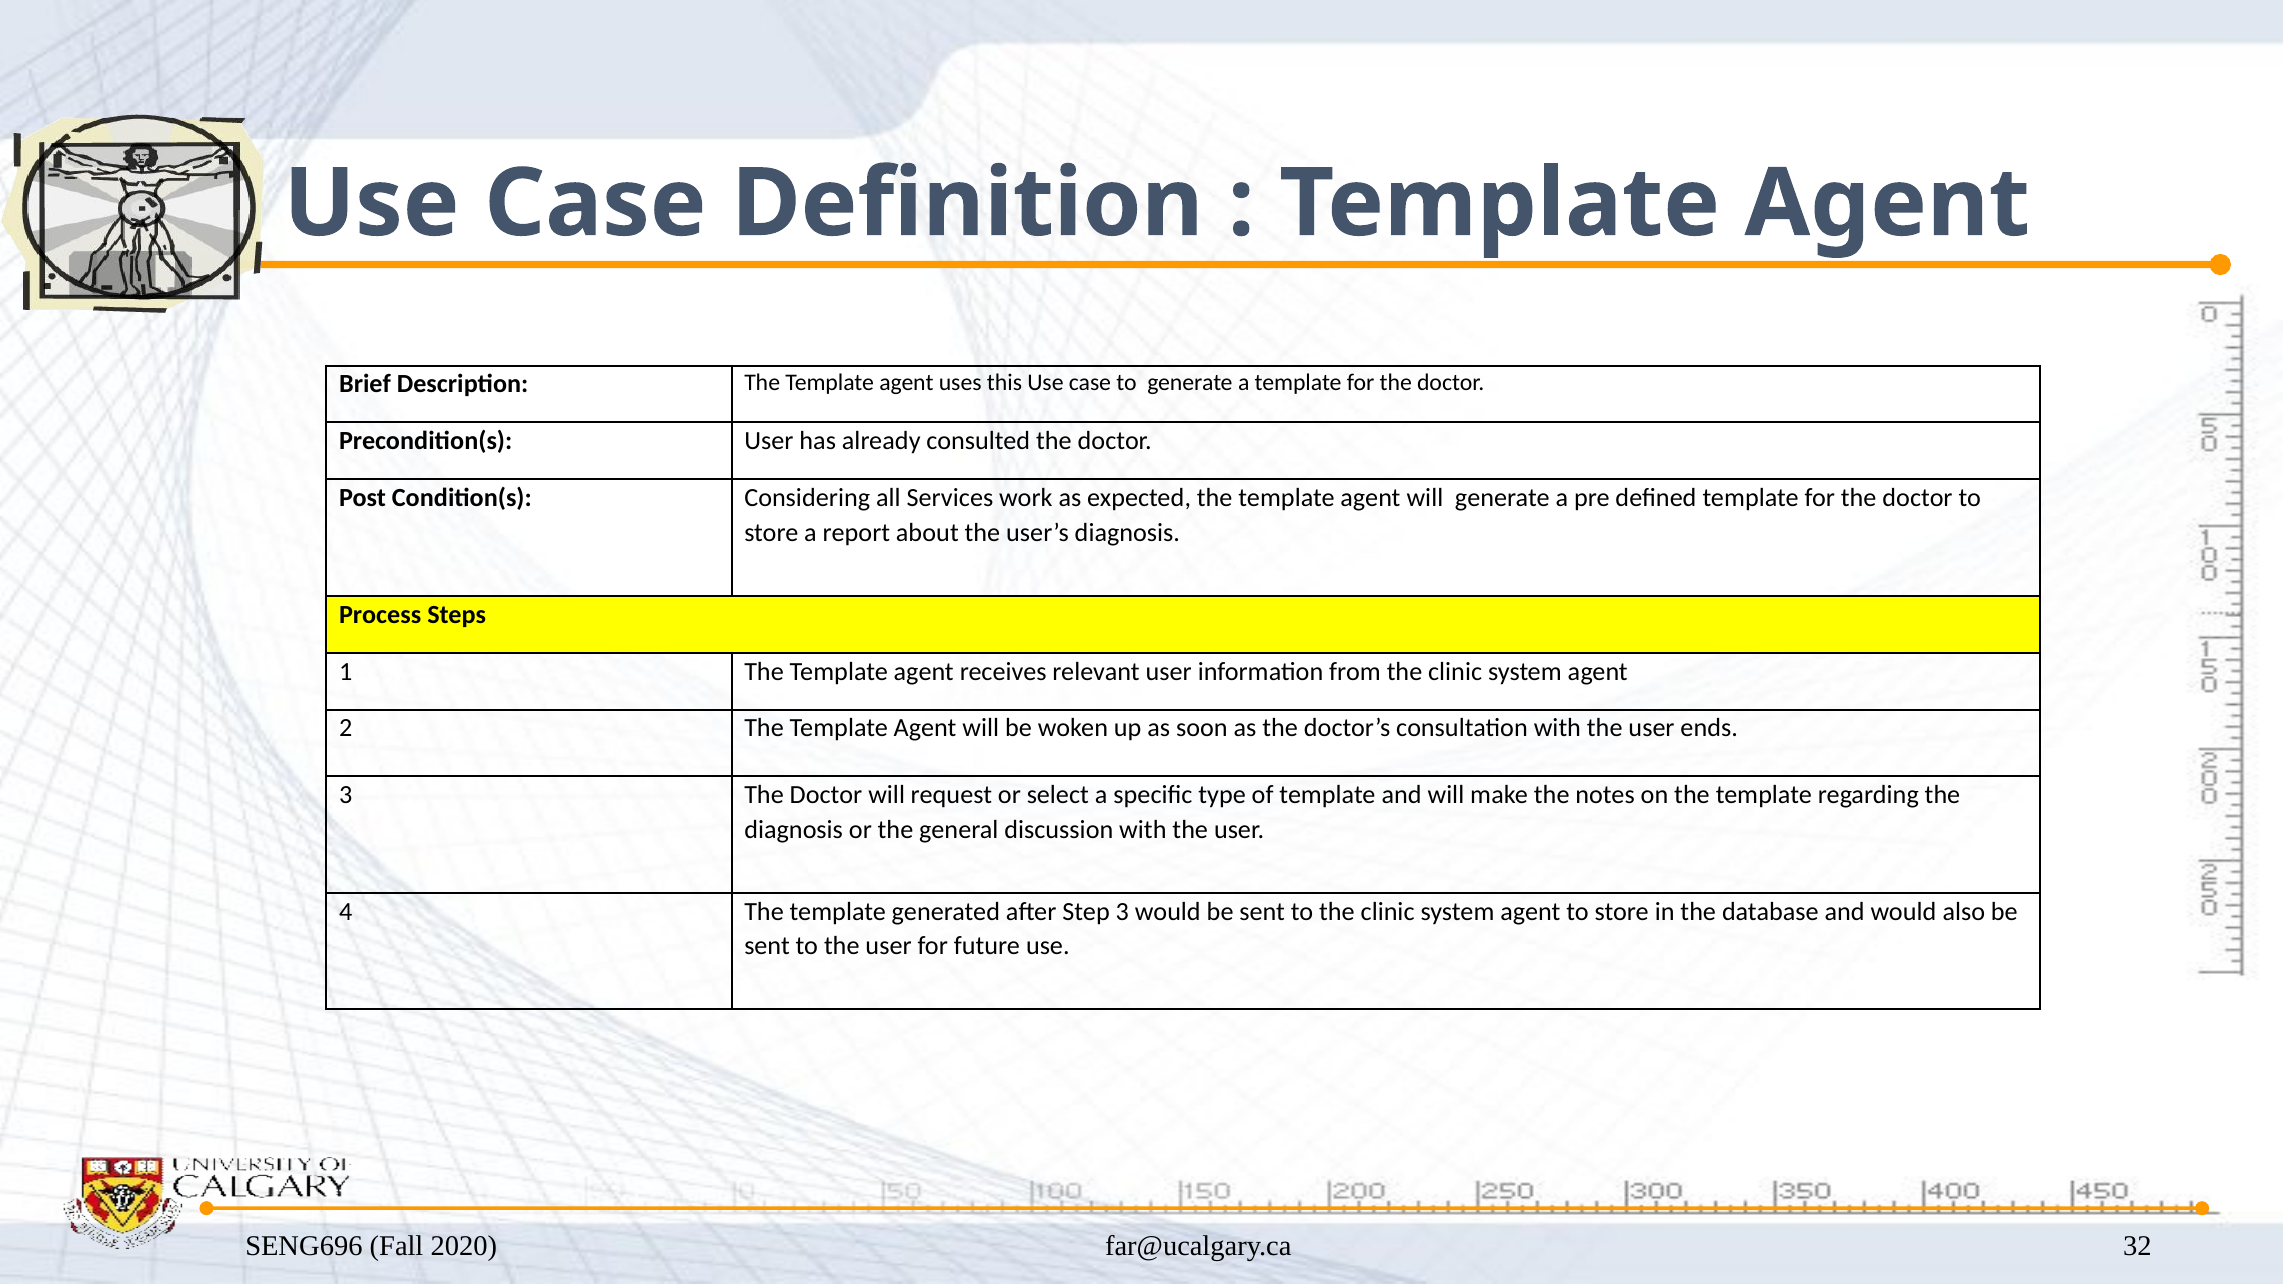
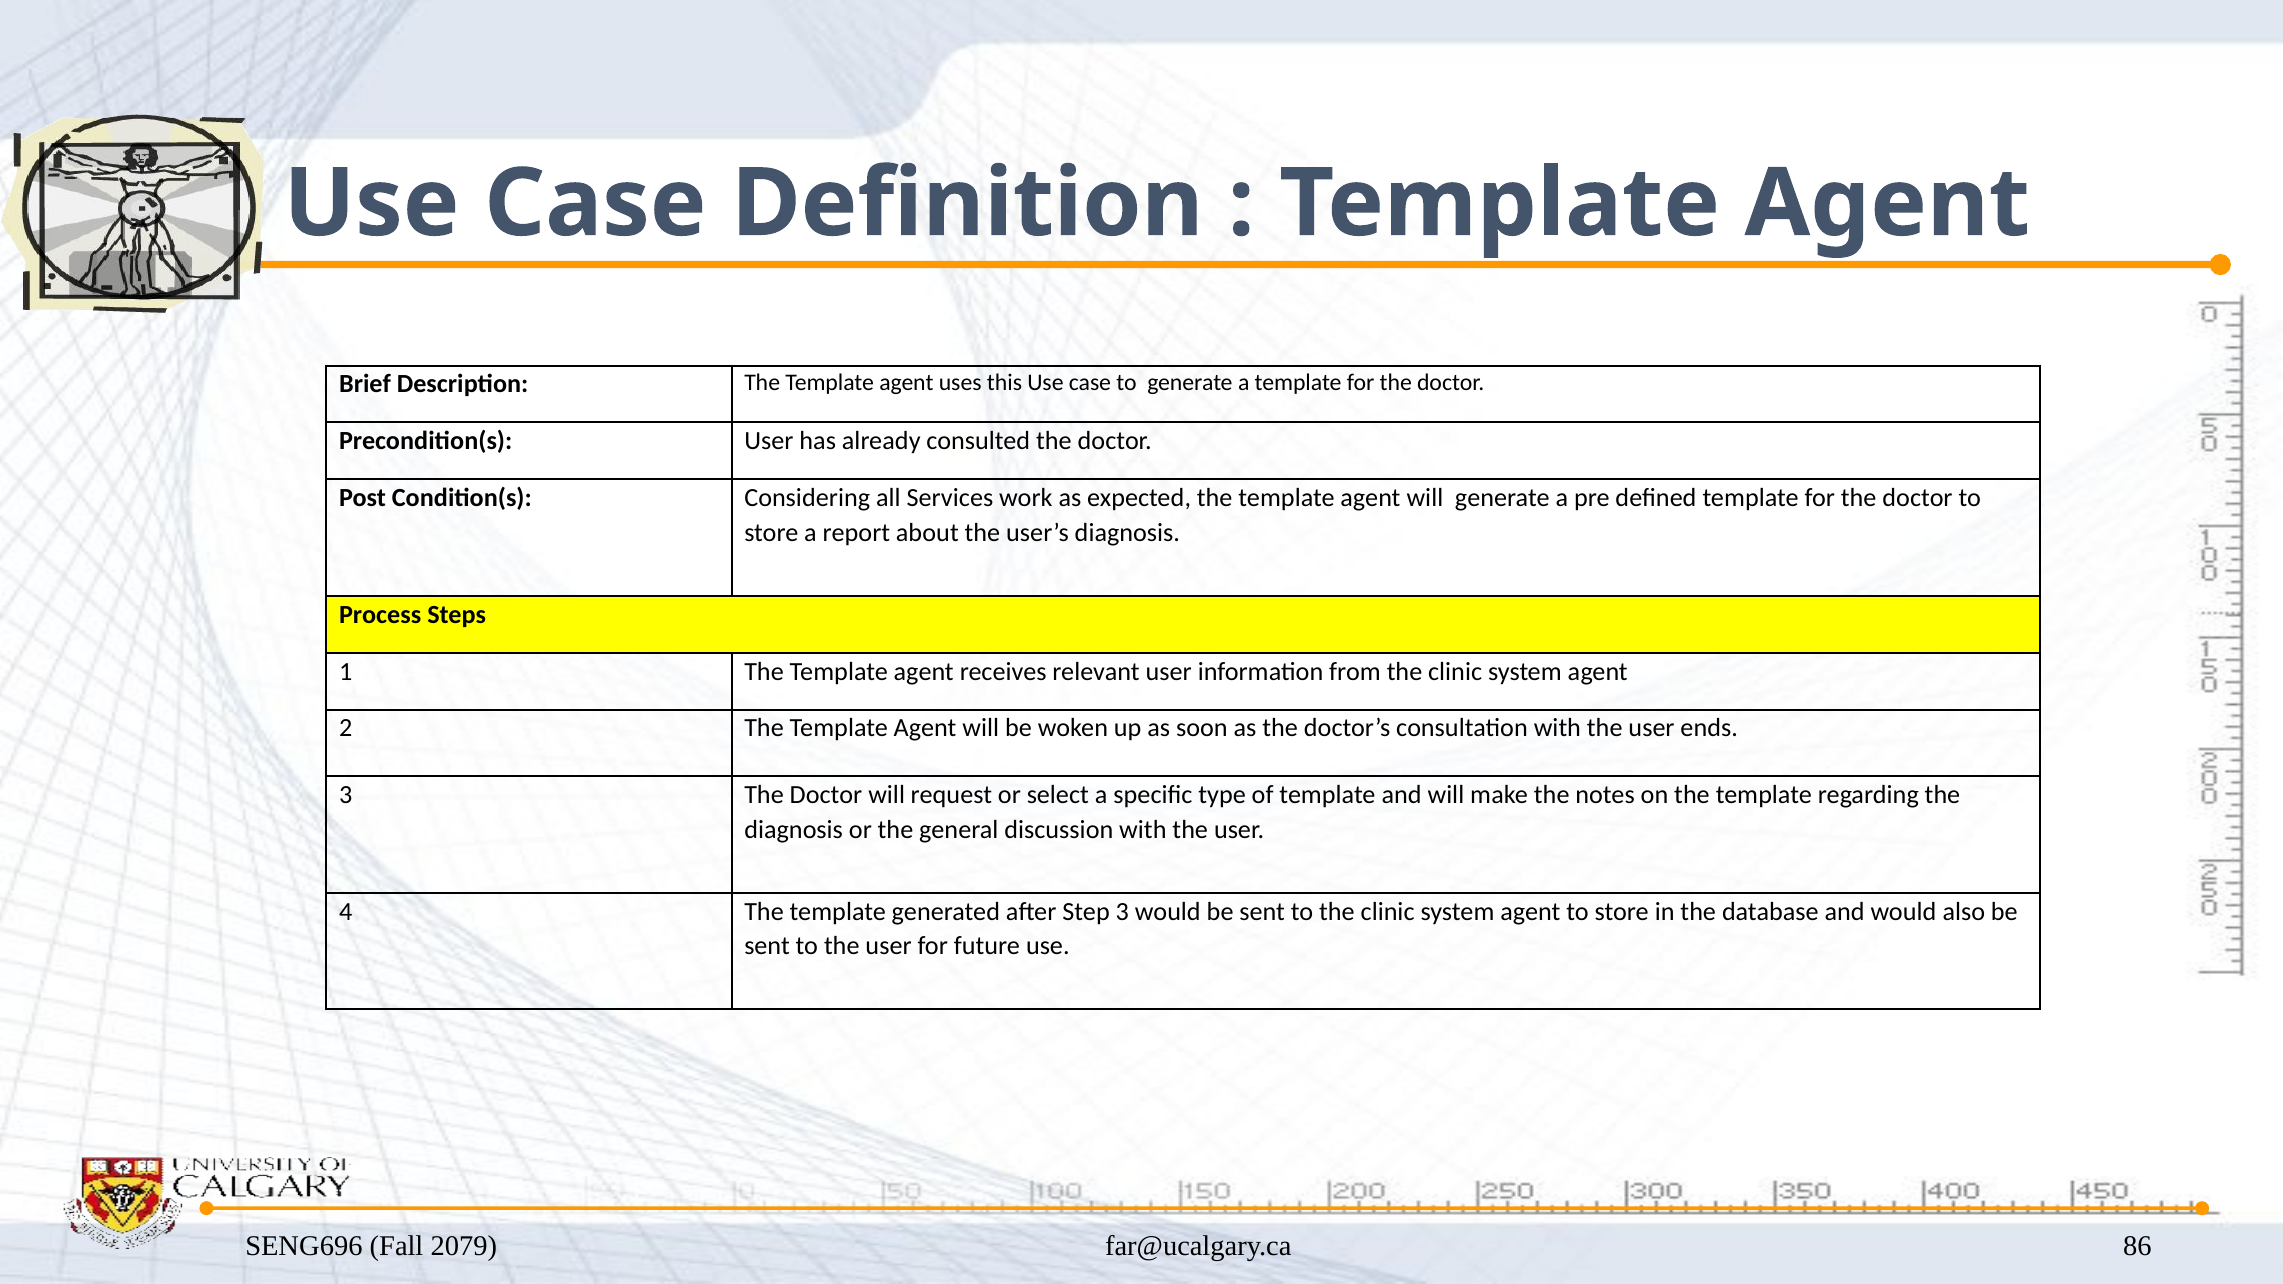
2020: 2020 -> 2079 (464, 1246)
32: 32 -> 86 (2137, 1246)
